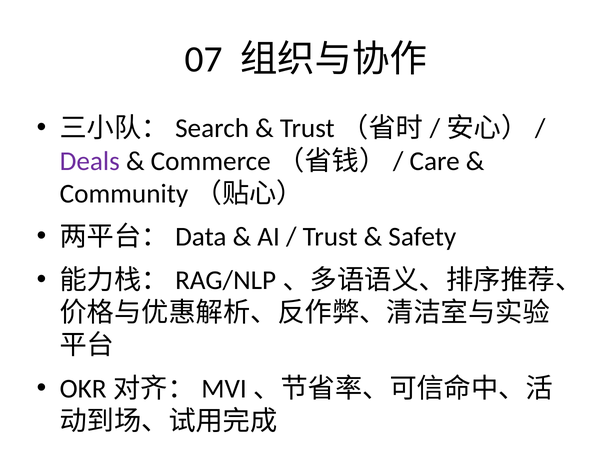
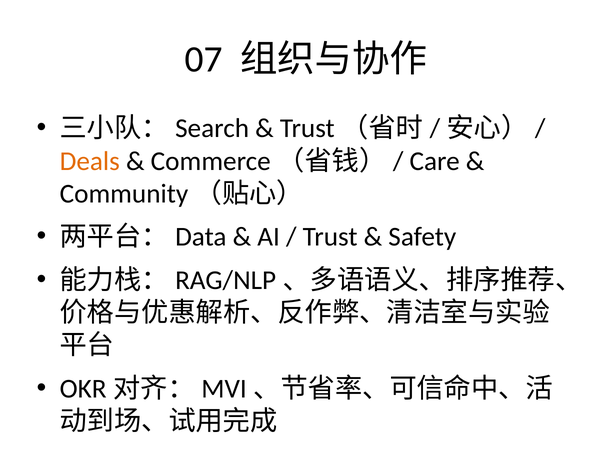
Deals colour: purple -> orange (90, 161)
